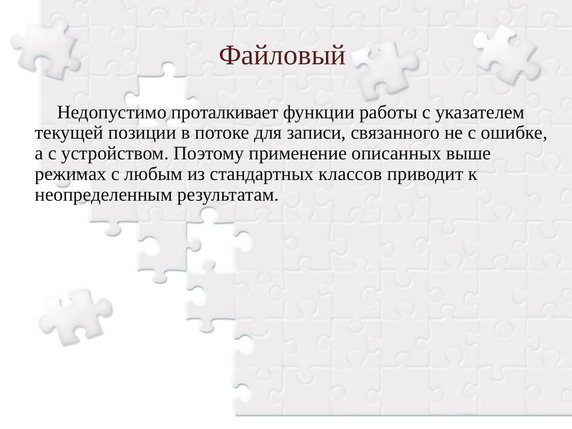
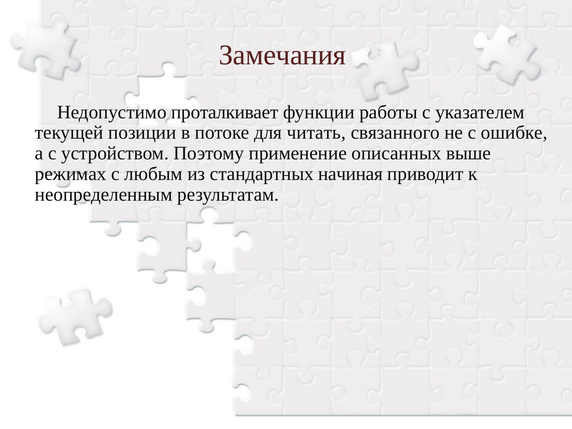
Файловый: Файловый -> Замечания (282, 55)
записи: записи -> читать (316, 133)
классов: классов -> начиная (351, 174)
